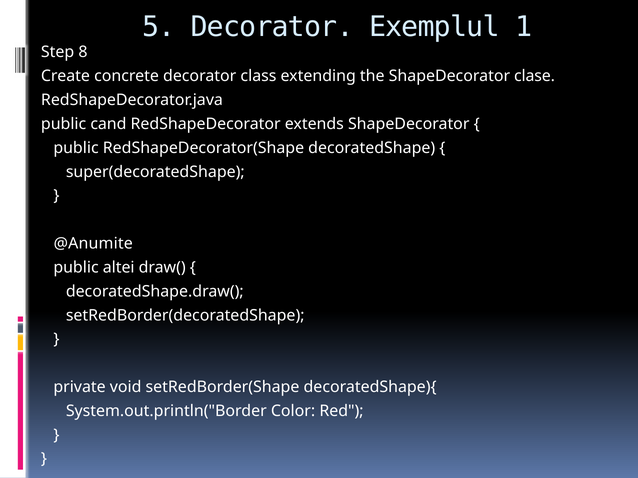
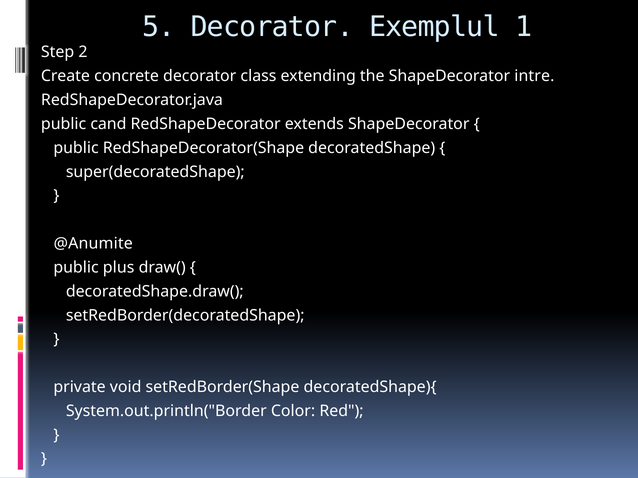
8: 8 -> 2 (83, 52)
clase: clase -> intre (534, 76)
altei: altei -> plus (119, 268)
